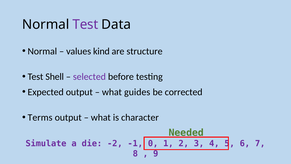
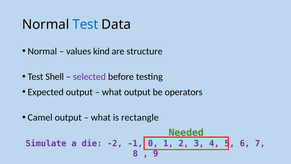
Test colour: purple -> blue (85, 24)
what guides: guides -> output (137, 92)
corrected: corrected -> operators (184, 92)
Terms: Terms -> Camel (40, 117)
character: character -> rectangle (140, 117)
